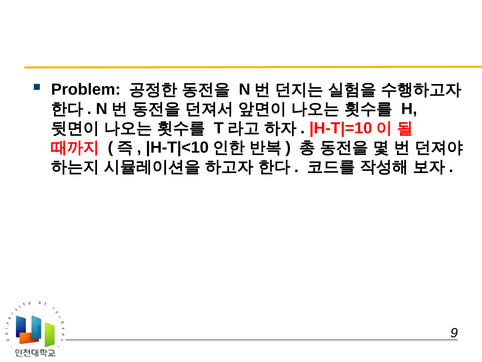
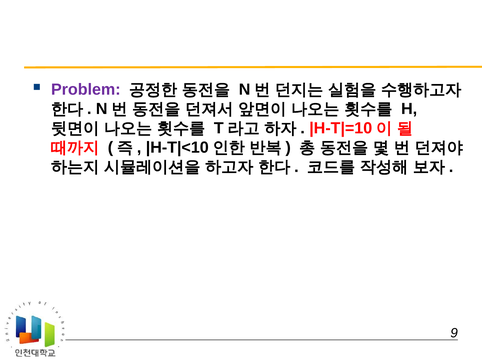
Problem colour: black -> purple (86, 90)
